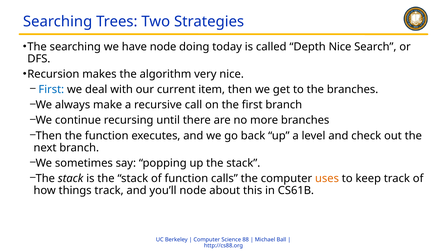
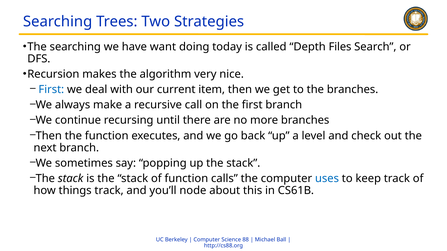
have node: node -> want (163, 47)
Depth Nice: Nice -> Files (340, 47)
uses colour: orange -> blue (327, 179)
